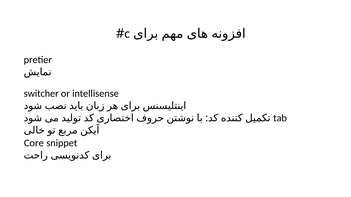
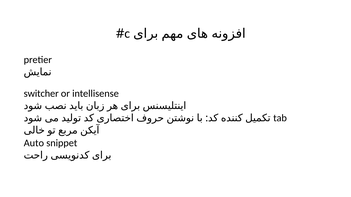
Core: Core -> Auto (34, 143)
